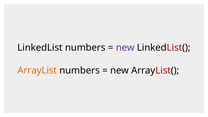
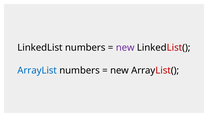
ArrayList colour: orange -> blue (37, 70)
